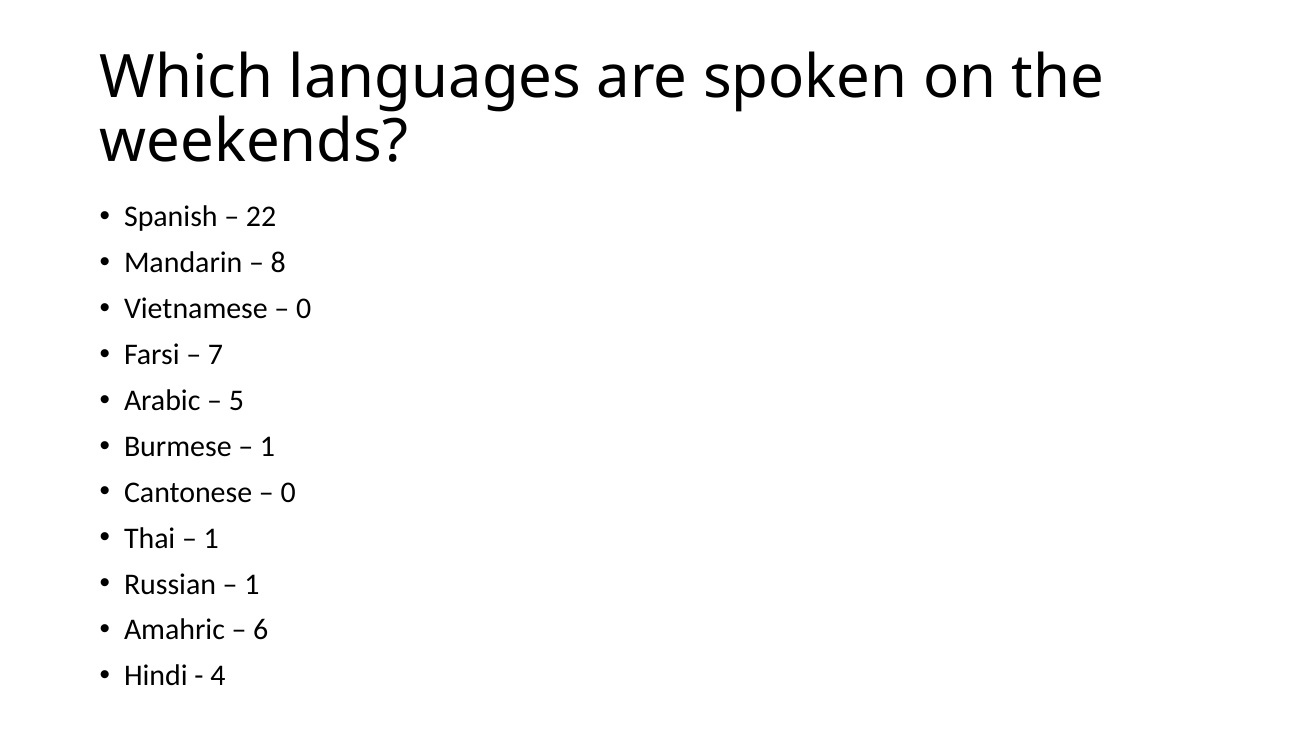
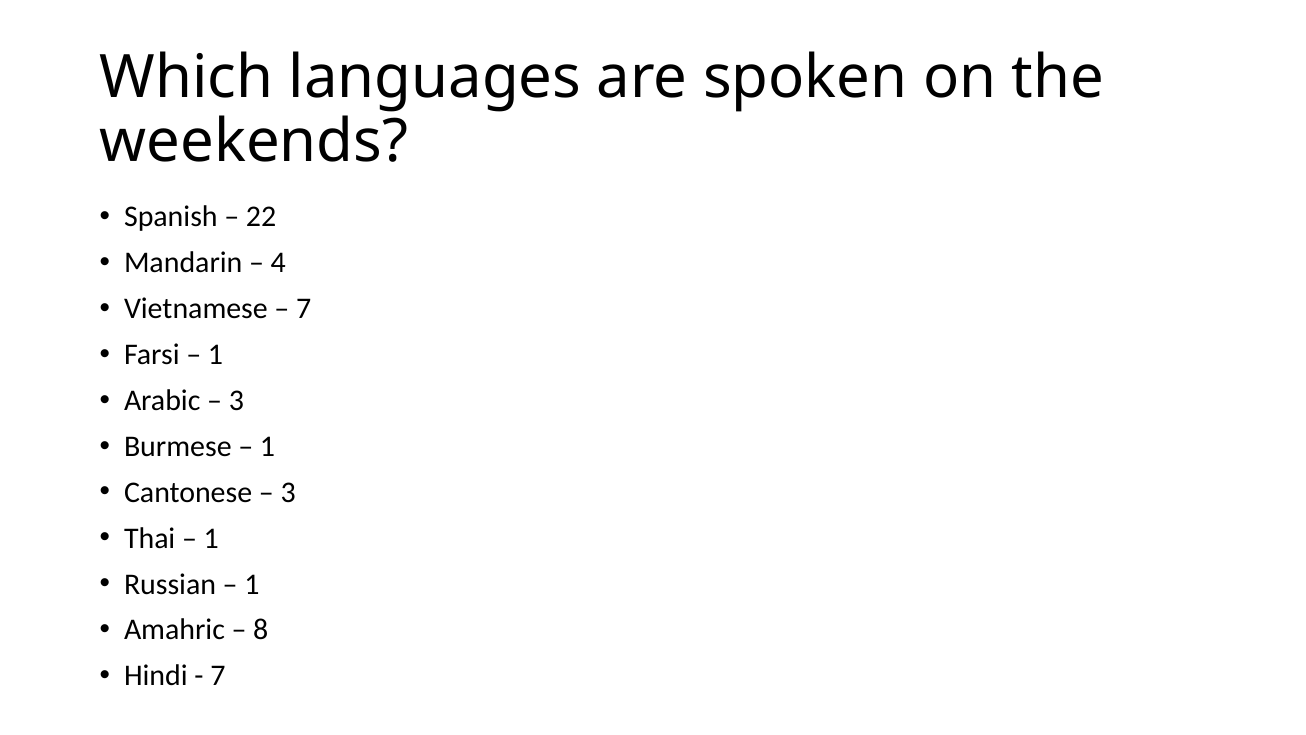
8: 8 -> 4 (278, 262)
0: 0 -> 7 (304, 308)
7: 7 -> 1 (215, 354)
5: 5 -> 3 (236, 400)
0: 0 -> 3 (288, 492)
6: 6 -> 8 (261, 630)
4: 4 -> 7 (218, 676)
